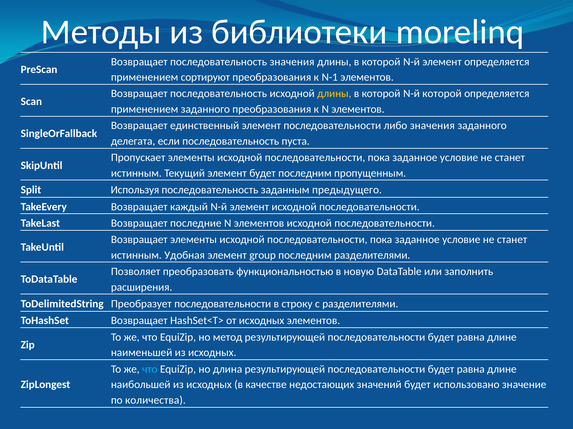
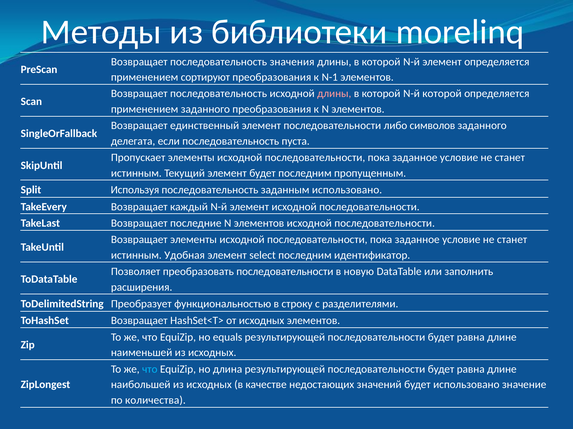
длины colour: yellow -> pink (334, 94)
либо значения: значения -> символов (432, 126)
заданным предыдущего: предыдущего -> использовано (347, 190)
group: group -> select (263, 256)
последним разделителями: разделителями -> идентификатор (372, 256)
преобразовать функциональностью: функциональностью -> последовательности (285, 272)
Преобразует последовательности: последовательности -> функциональностью (223, 304)
метод: метод -> equals (228, 338)
